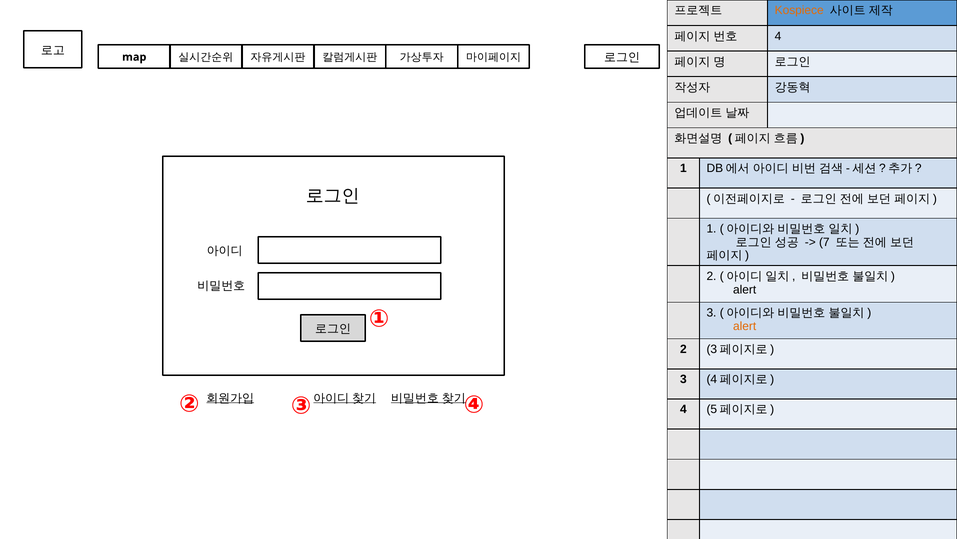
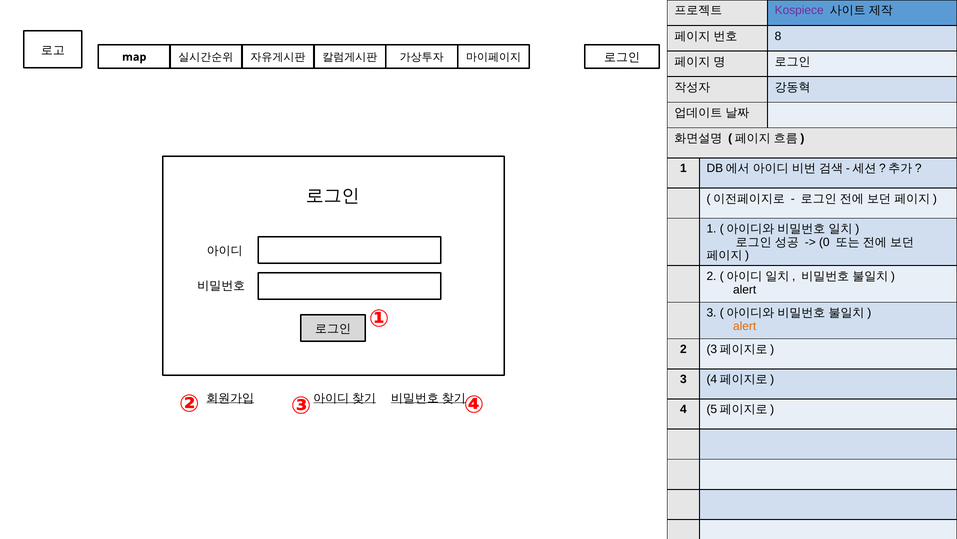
Kospiece colour: orange -> purple (799, 11)
4: 4 -> 8 (778, 36)
7: 7 -> 0 (824, 242)
